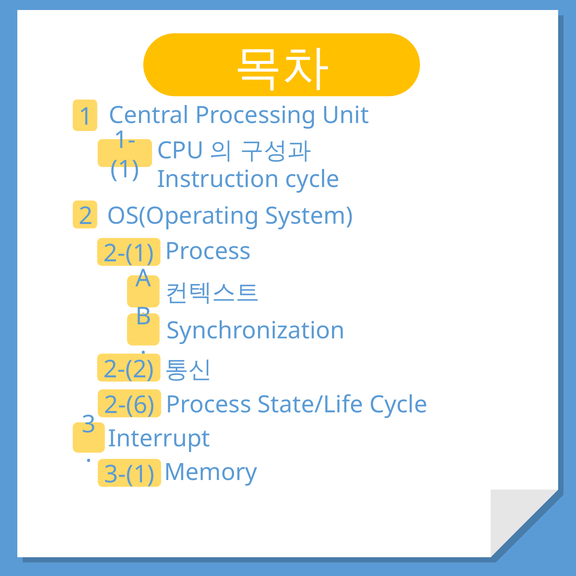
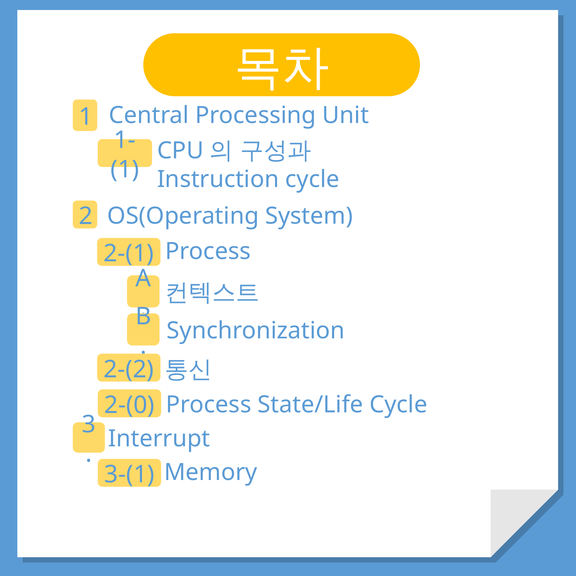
2-(6: 2-(6 -> 2-(0 (129, 405)
